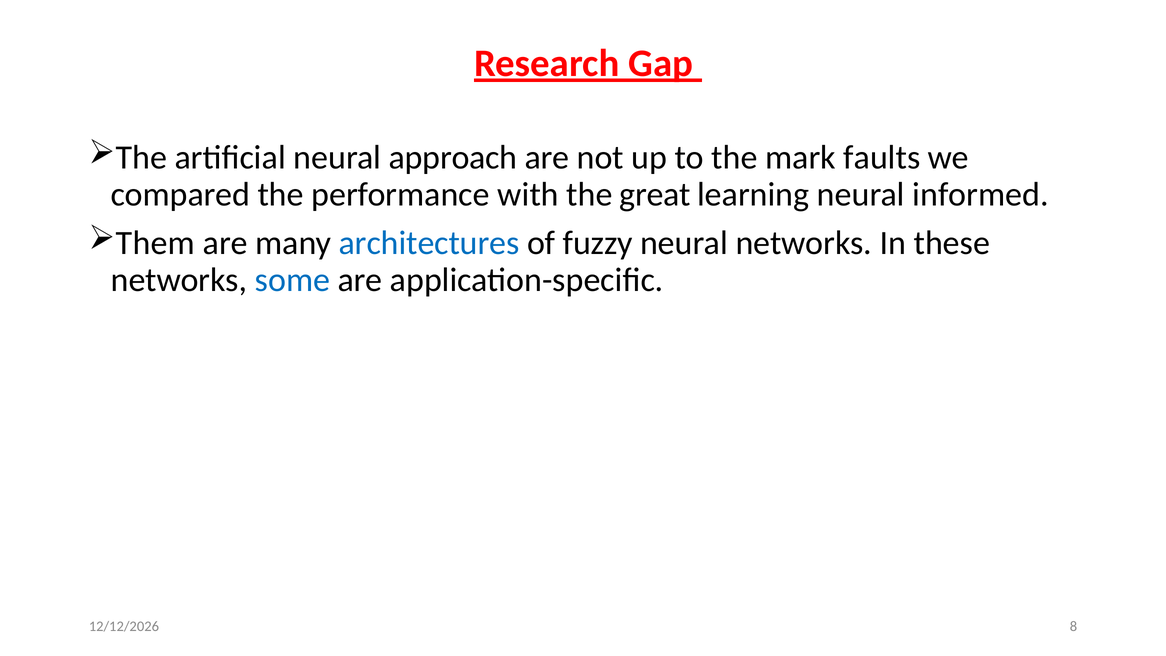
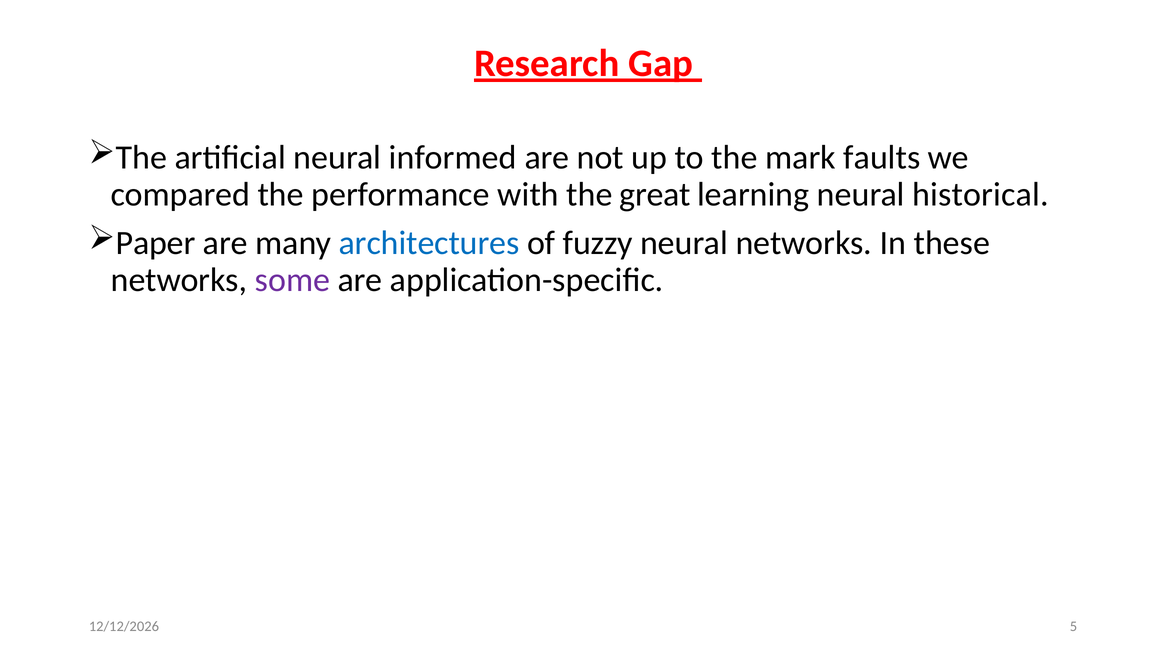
approach: approach -> informed (453, 158)
informed: informed -> historical (981, 194)
Them: Them -> Paper (156, 243)
some colour: blue -> purple (292, 280)
8: 8 -> 5 (1073, 626)
